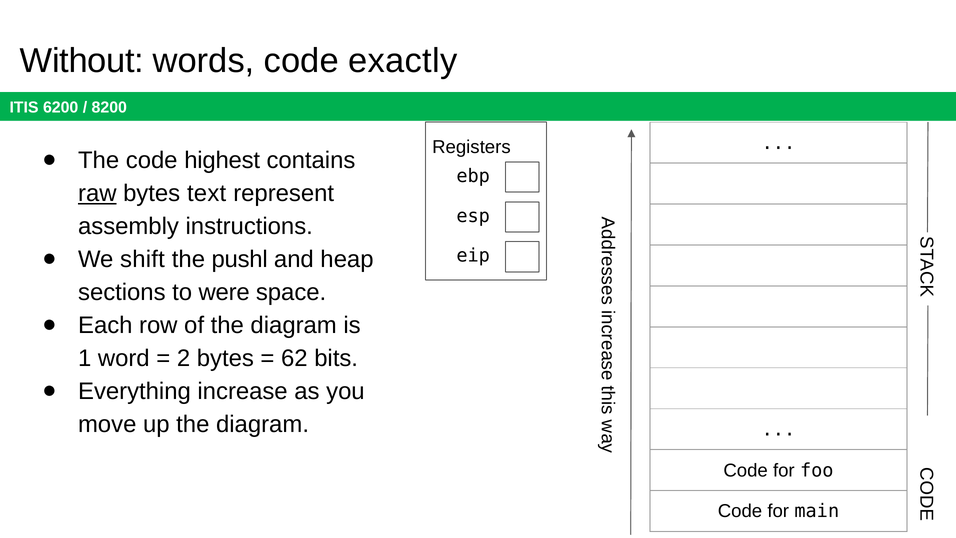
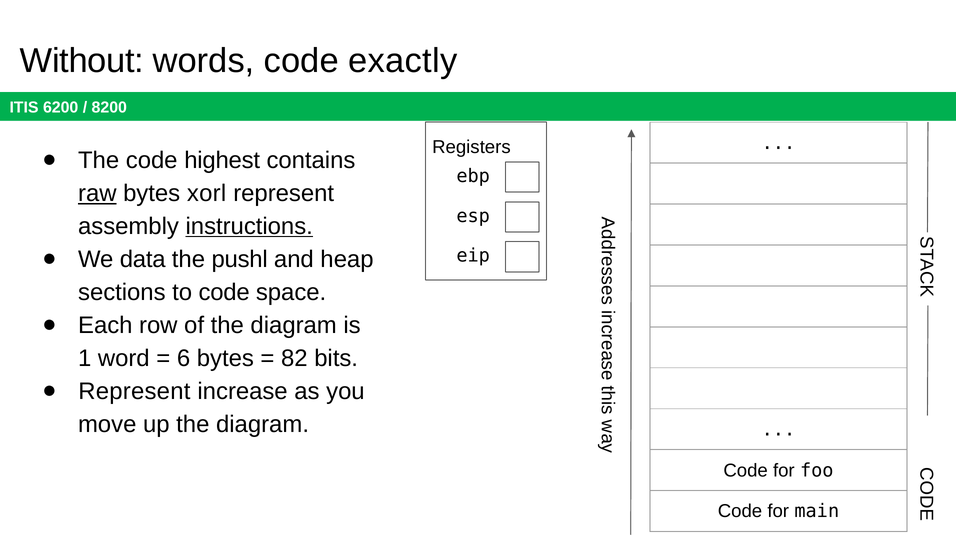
text: text -> xorl (207, 193)
instructions underline: none -> present (249, 226)
shift: shift -> data (143, 259)
to were: were -> code (224, 292)
2: 2 -> 6 (184, 358)
62: 62 -> 82 (294, 358)
Everything: Everything -> Represent (134, 391)
